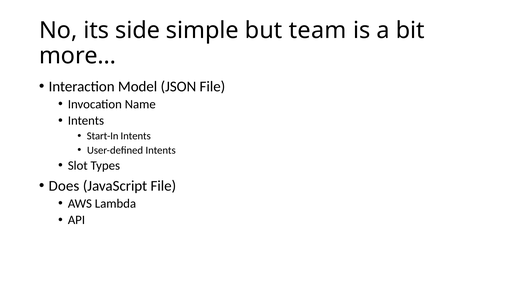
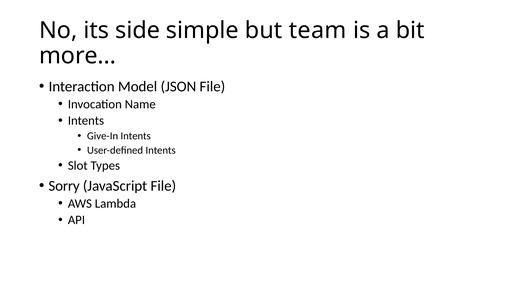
Start-In: Start-In -> Give-In (103, 136)
Does: Does -> Sorry (64, 186)
